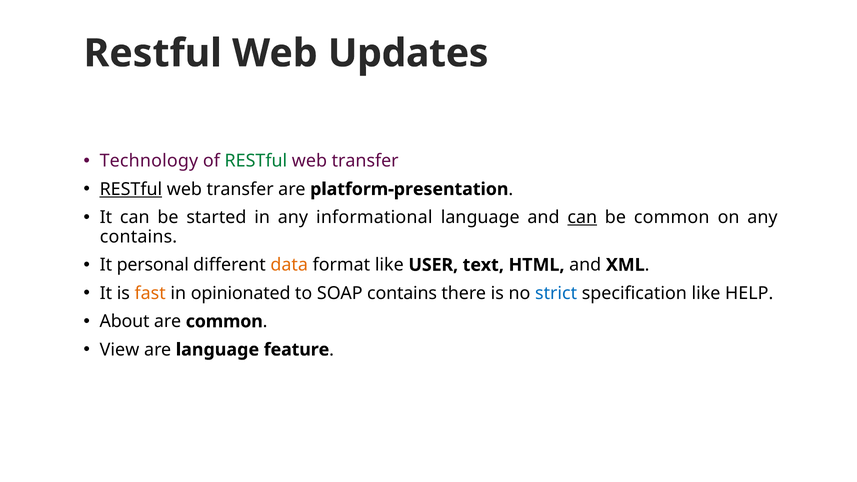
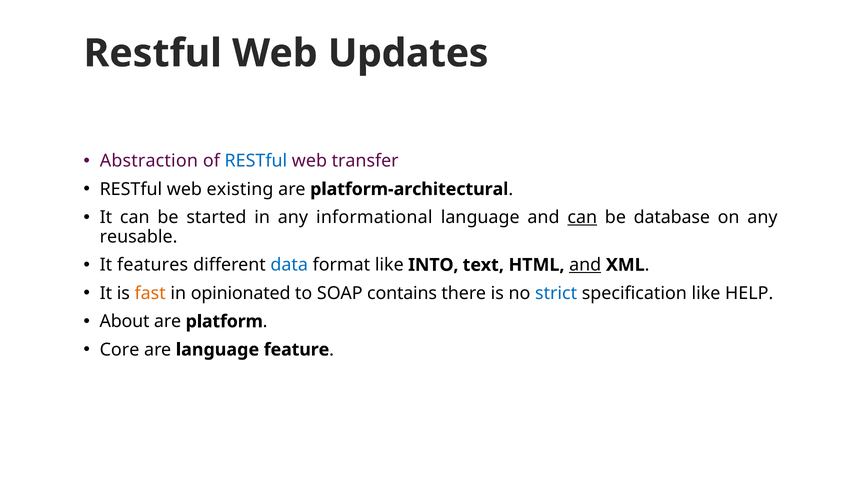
Technology: Technology -> Abstraction (149, 161)
RESTful colour: green -> blue (256, 161)
RESTful underline: present -> none (131, 189)
transfer: transfer -> existing (240, 189)
platform-presentation: platform-presentation -> platform-architectural (409, 189)
be common: common -> database (672, 217)
contains: contains -> reusable (139, 237)
personal: personal -> features (153, 265)
data colour: orange -> blue (289, 265)
USER: USER -> INTO (433, 265)
and underline: none -> present (585, 265)
are common: common -> platform (224, 321)
View: View -> Core (119, 350)
